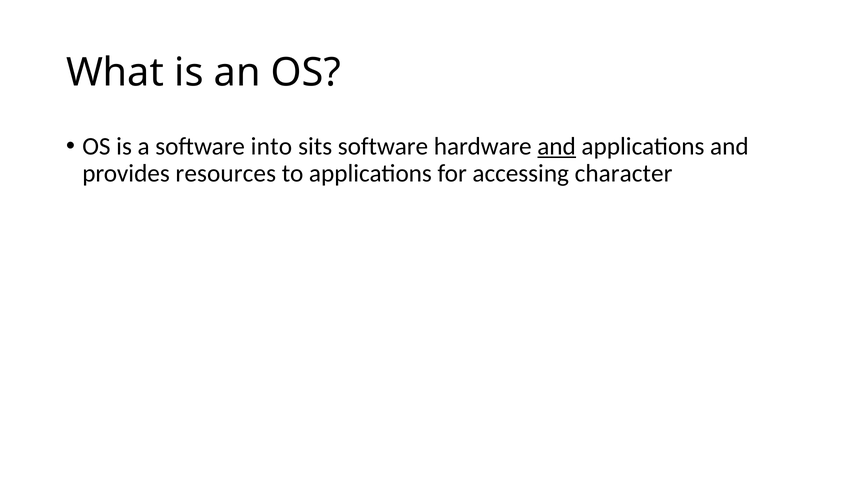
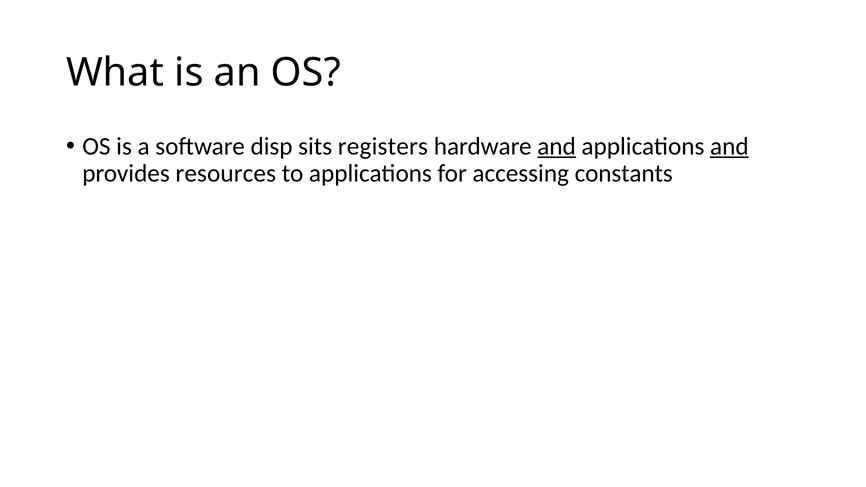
into: into -> disp (272, 146)
sits software: software -> registers (383, 146)
and underline: none -> present (729, 146)
character: character -> constants (624, 174)
